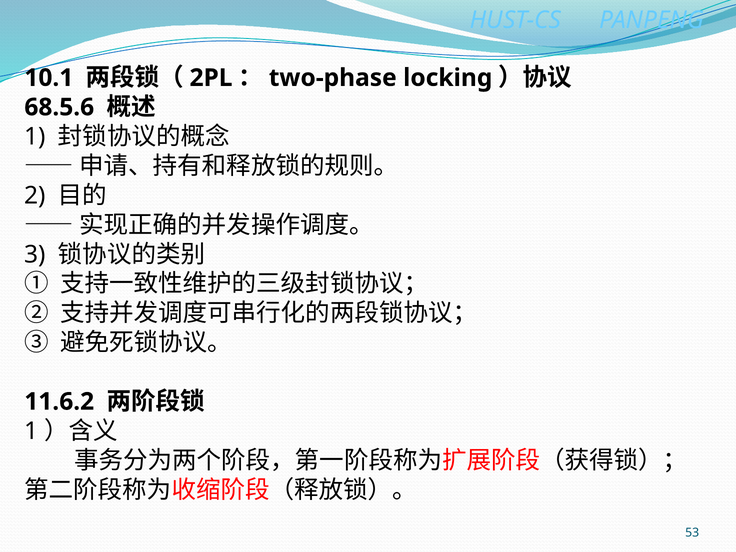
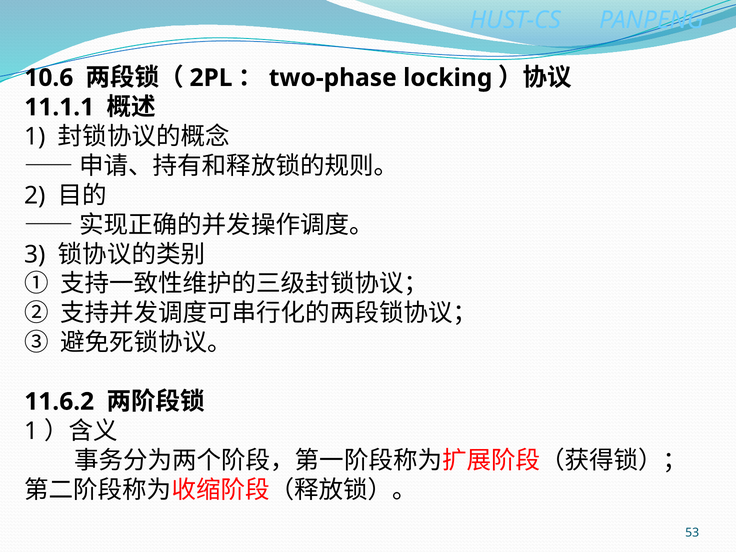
10.1: 10.1 -> 10.6 (49, 78)
68.5.6: 68.5.6 -> 11.1.1 (59, 107)
